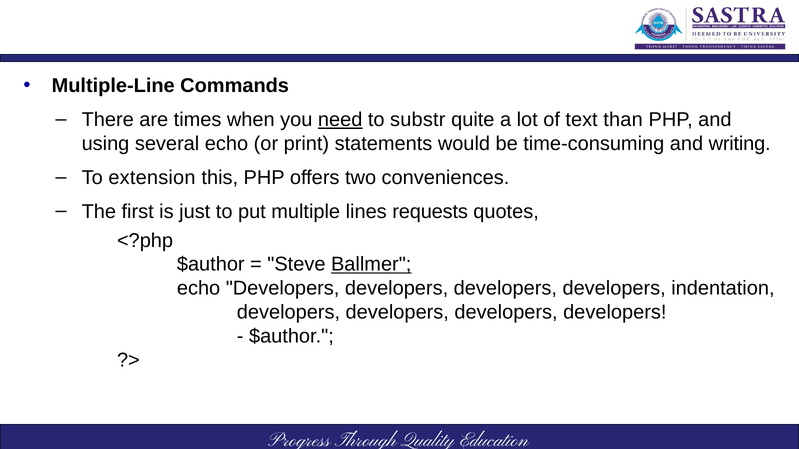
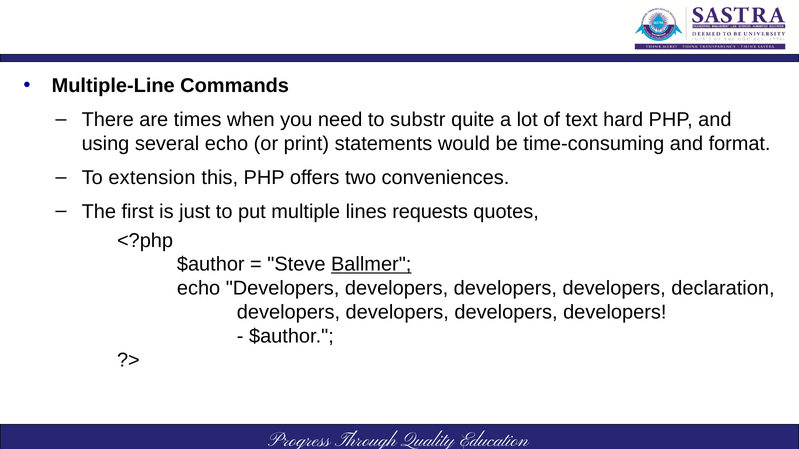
need underline: present -> none (340, 120)
than: than -> hard (623, 120)
writing: writing -> format (740, 144)
indentation: indentation -> declaration (723, 289)
